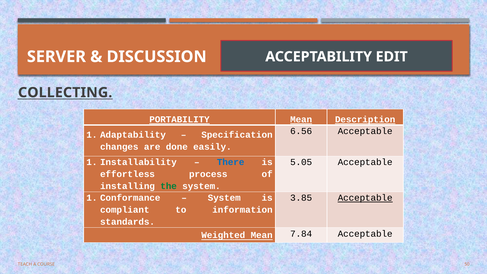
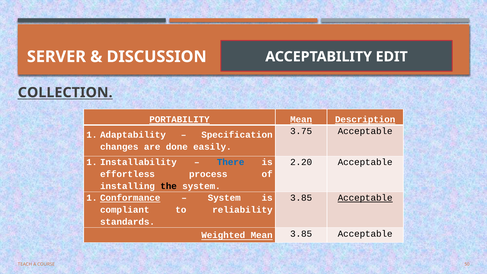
COLLECTING: COLLECTING -> COLLECTION (65, 93)
6.56: 6.56 -> 3.75 (301, 131)
5.05: 5.05 -> 2.20 (301, 162)
the colour: green -> black (169, 186)
Conformance underline: none -> present (130, 198)
information: information -> reliability (242, 210)
Mean 7.84: 7.84 -> 3.85 (301, 234)
